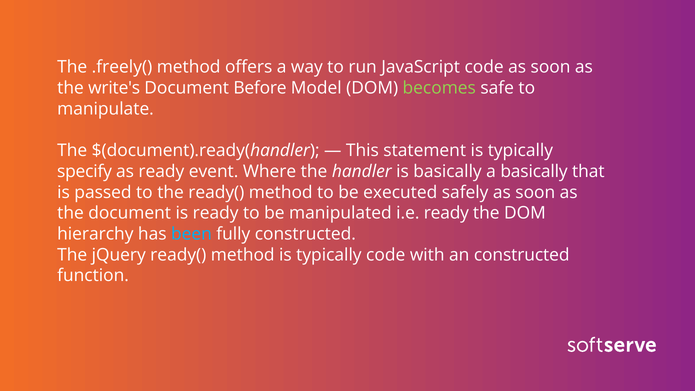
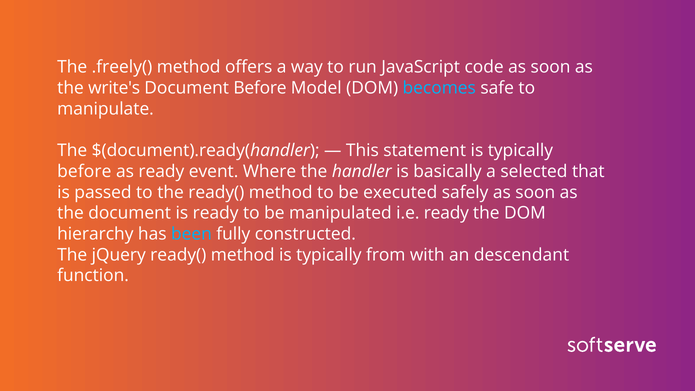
becomes colour: light green -> light blue (439, 88)
specify: specify -> before (84, 171)
a basically: basically -> selected (534, 171)
typically code: code -> from (386, 255)
an constructed: constructed -> descendant (522, 255)
